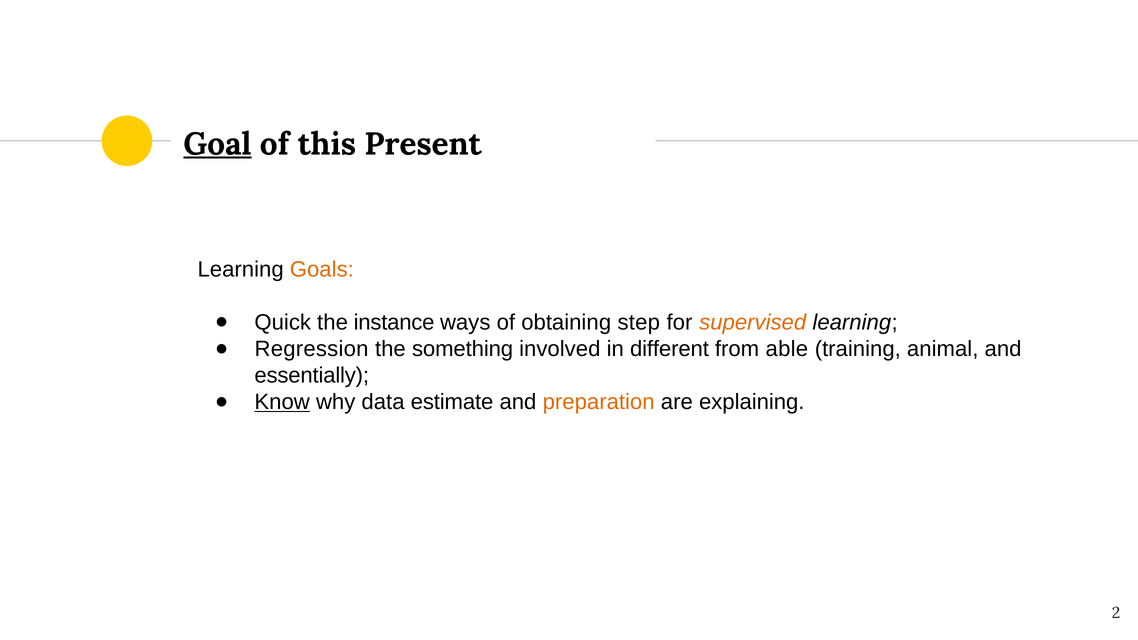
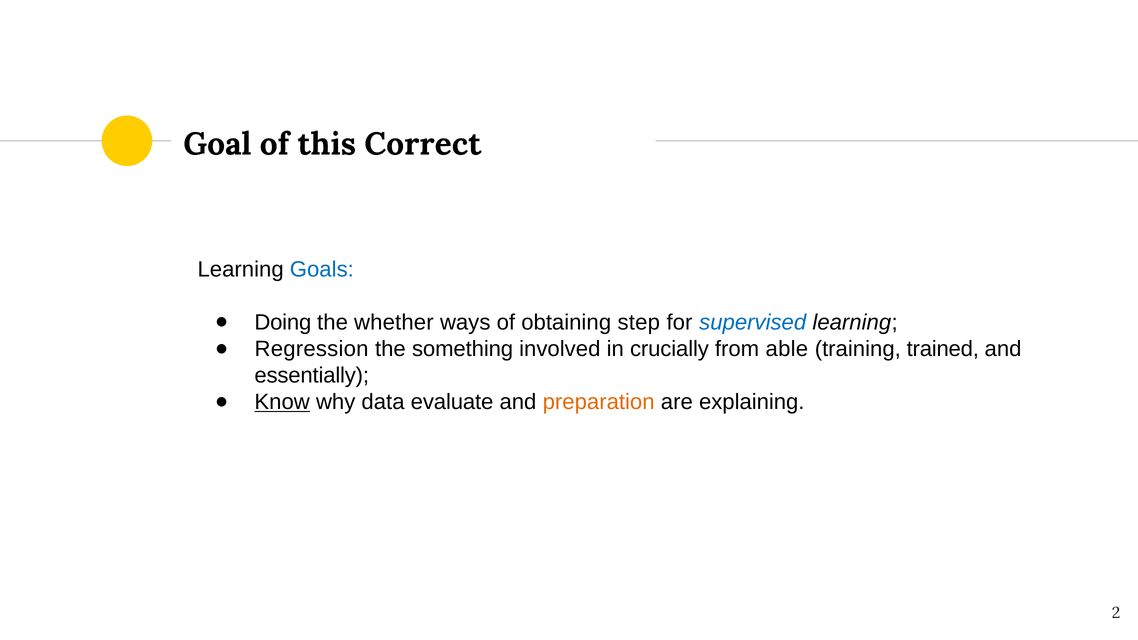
Goal underline: present -> none (217, 144)
Present: Present -> Correct (423, 144)
Goals colour: orange -> blue (322, 269)
Quick: Quick -> Doing (283, 322)
instance: instance -> whether (394, 322)
supervised colour: orange -> blue (753, 322)
different: different -> crucially (669, 349)
animal: animal -> trained (943, 349)
estimate: estimate -> evaluate (452, 402)
